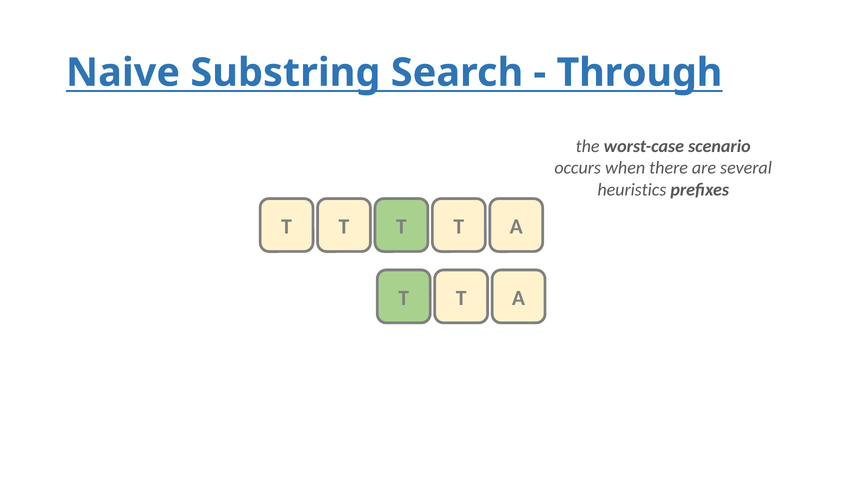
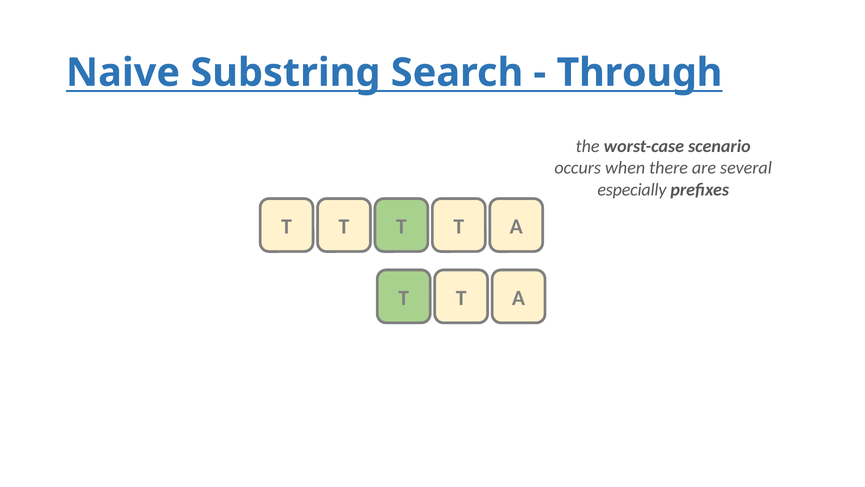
heuristics: heuristics -> especially (632, 190)
